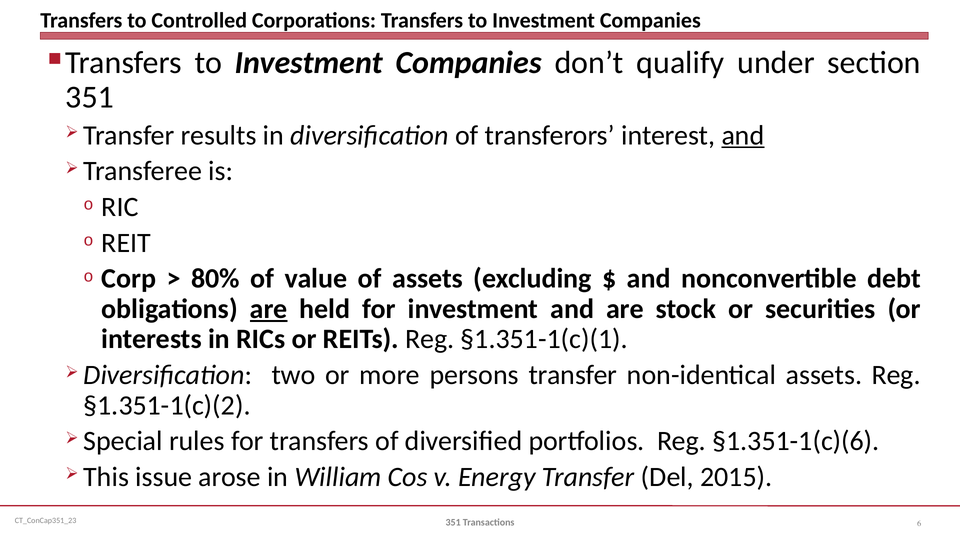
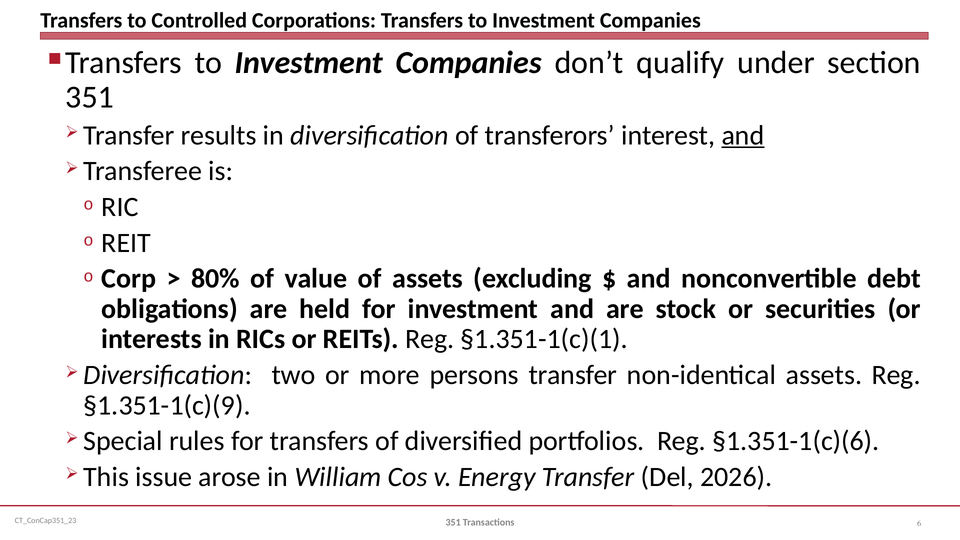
are underline: present -> none (269, 309)
§1.351-1(c)(2: §1.351-1(c)(2 -> §1.351-1(c)(9 (167, 405)
2015: 2015 -> 2026 (736, 477)
